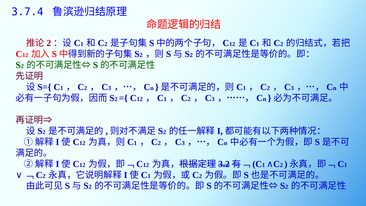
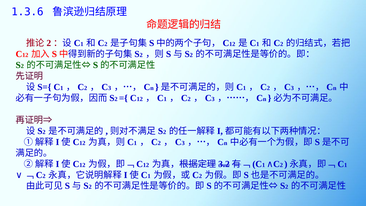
3.7.4: 3.7.4 -> 1.3.6 (27, 12)
